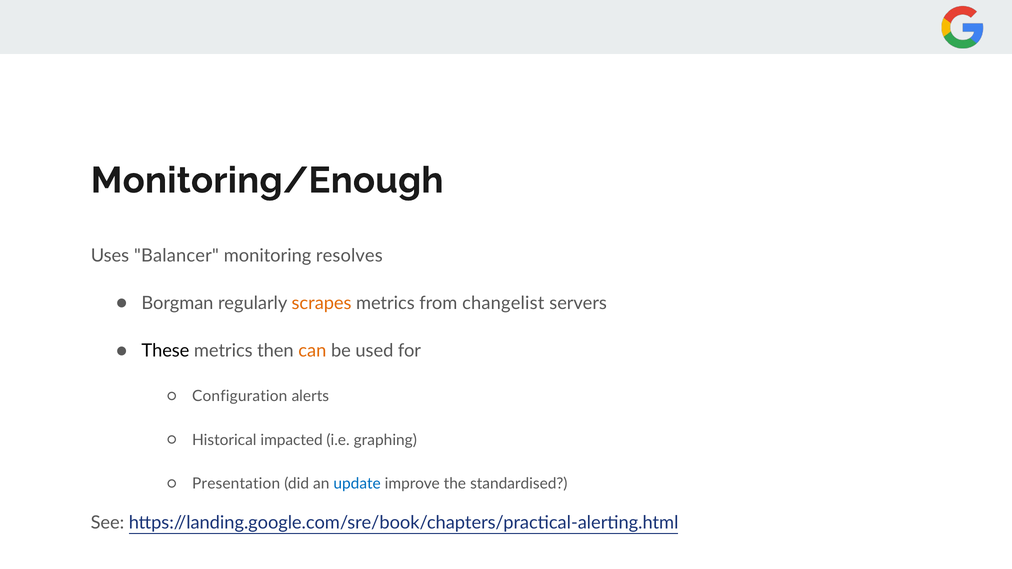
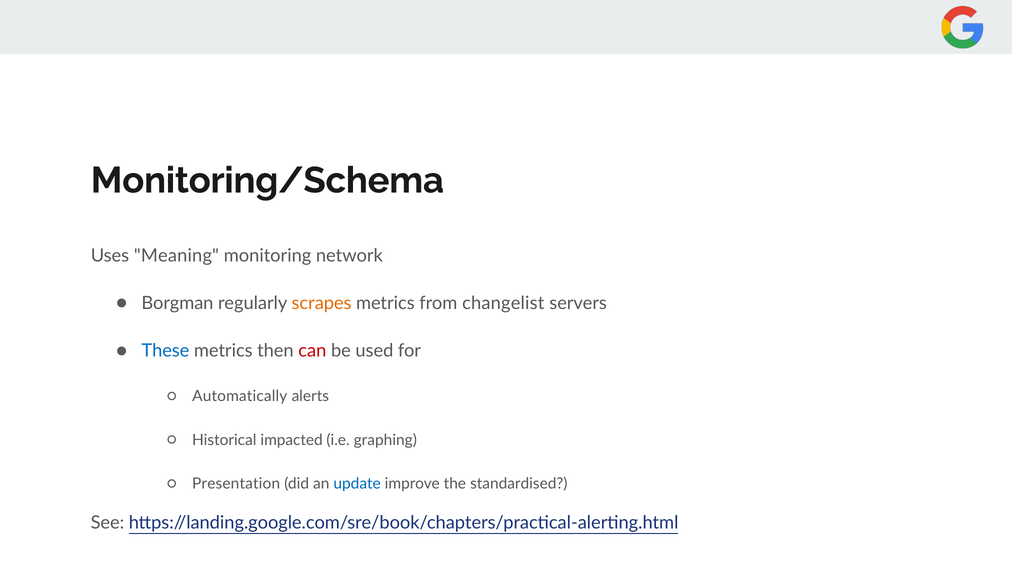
Monitoring/Enough: Monitoring/Enough -> Monitoring/Schema (267, 181)
Balancer: Balancer -> Meaning (176, 256)
resolves: resolves -> network (349, 256)
These colour: black -> blue (165, 351)
can colour: orange -> red (312, 351)
Configuration: Configuration -> Automatically (240, 396)
